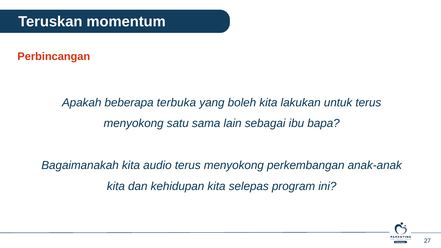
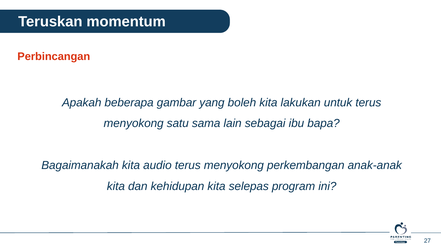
terbuka: terbuka -> gambar (177, 103)
